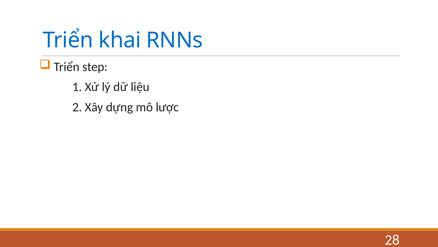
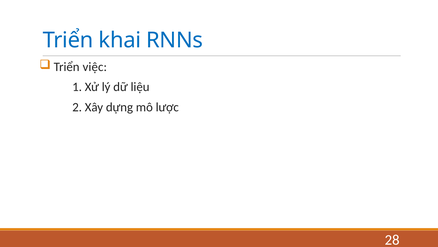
step: step -> việc (95, 67)
